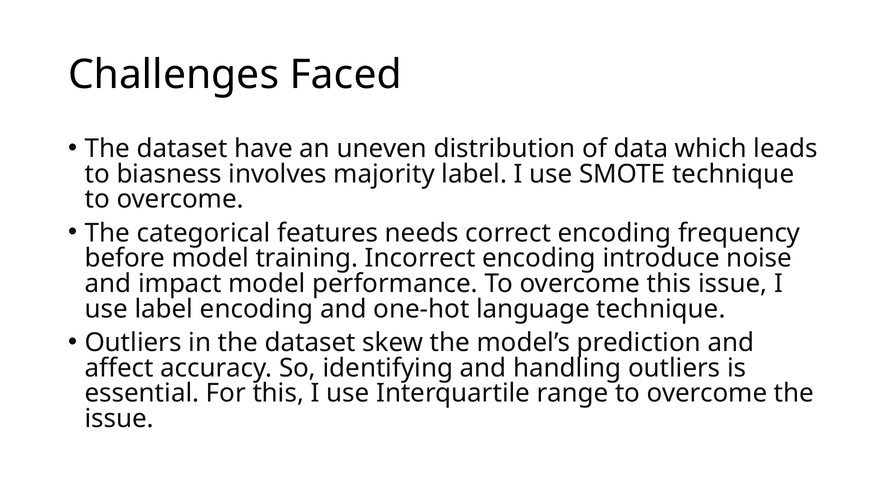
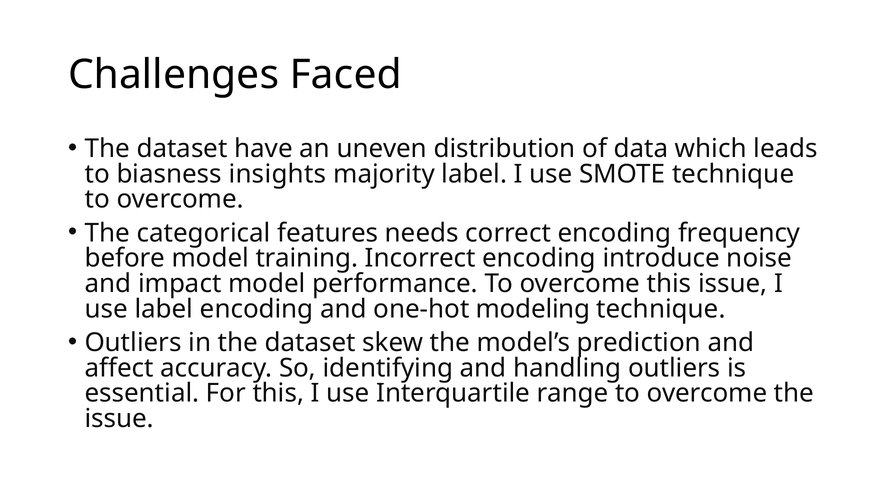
involves: involves -> insights (277, 174)
language: language -> modeling (533, 309)
